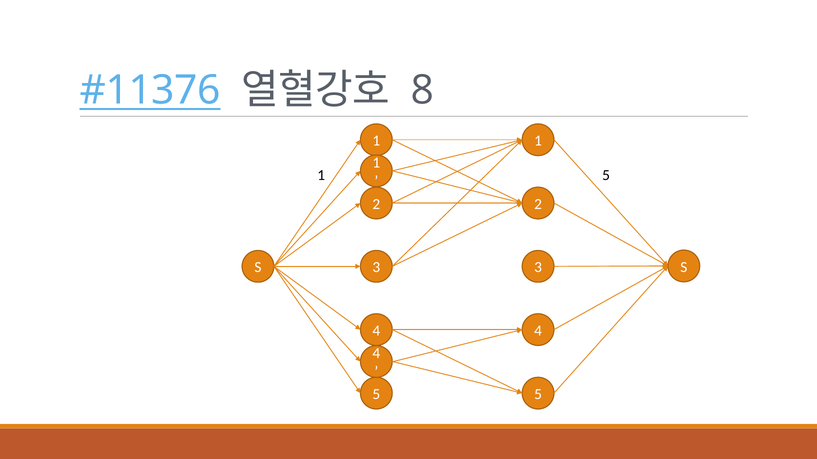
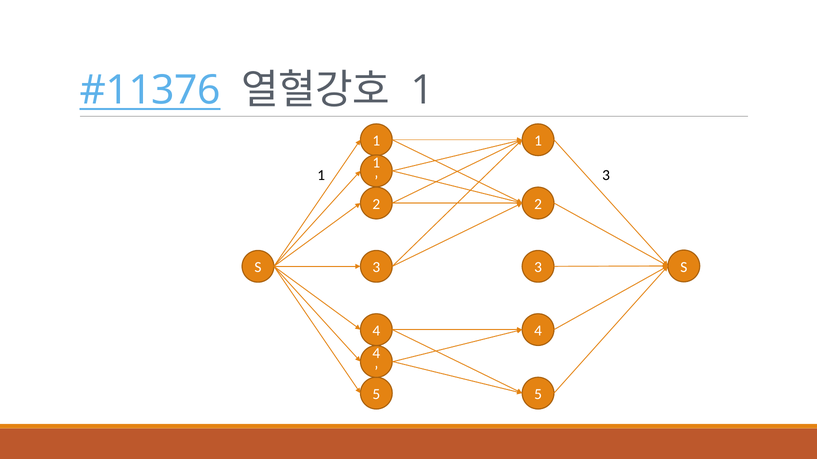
8: 8 -> 1 (423, 90)
1 5: 5 -> 3 (606, 176)
